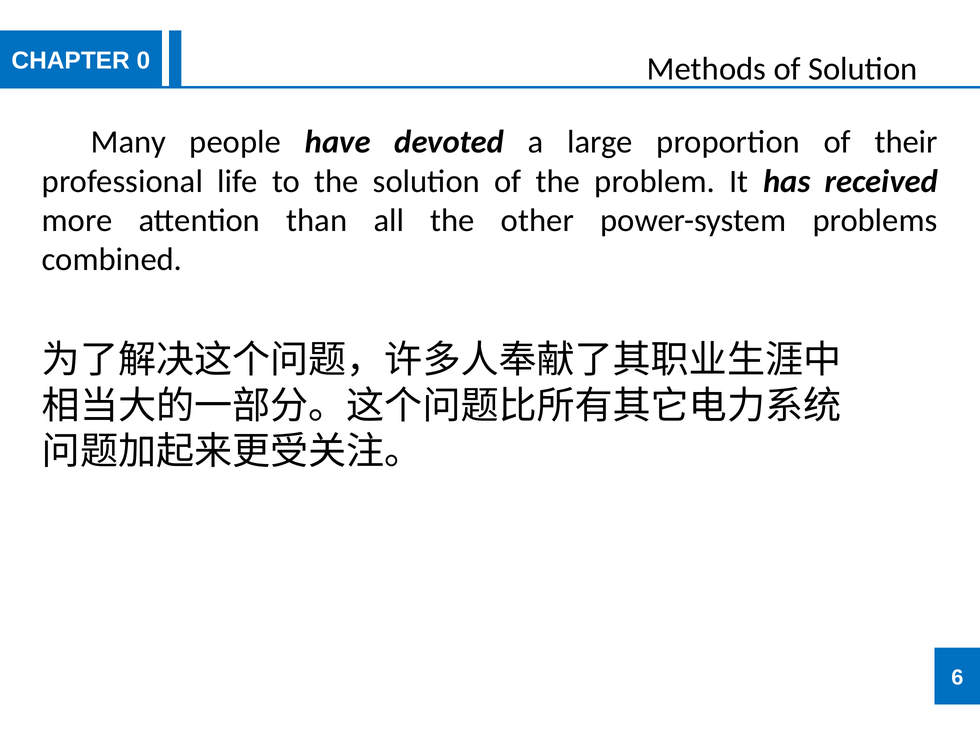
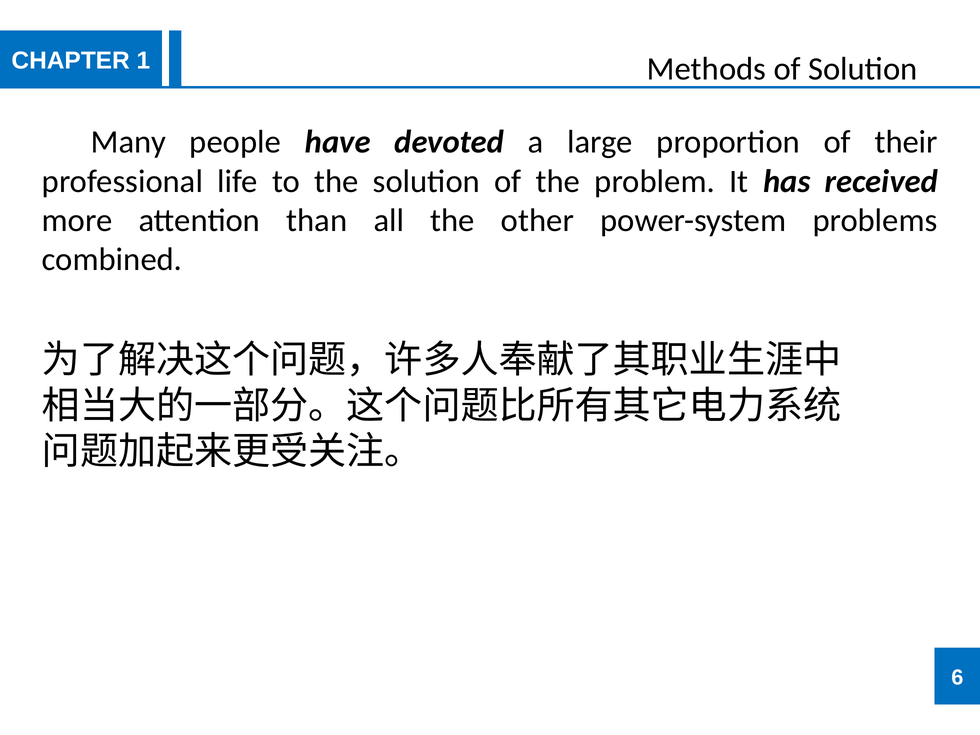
0: 0 -> 1 (143, 61)
